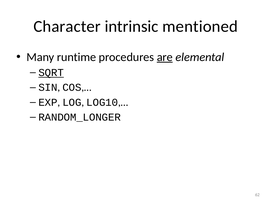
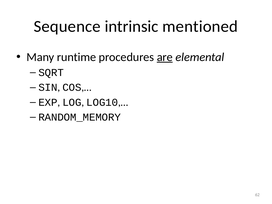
Character: Character -> Sequence (67, 26)
SQRT underline: present -> none (51, 73)
RANDOM_LONGER: RANDOM_LONGER -> RANDOM_MEMORY (80, 117)
